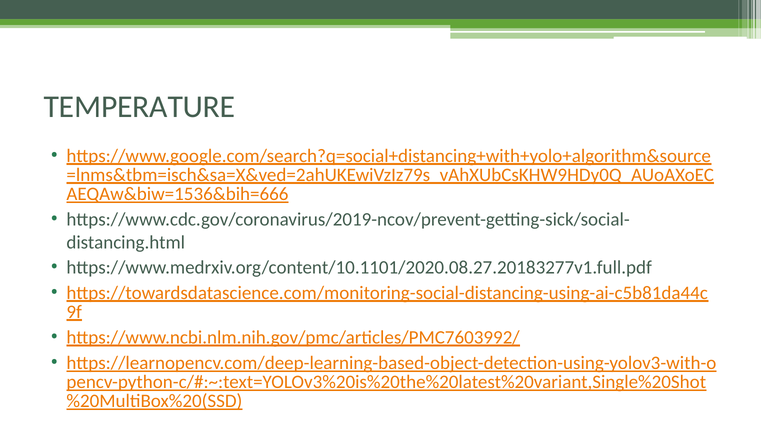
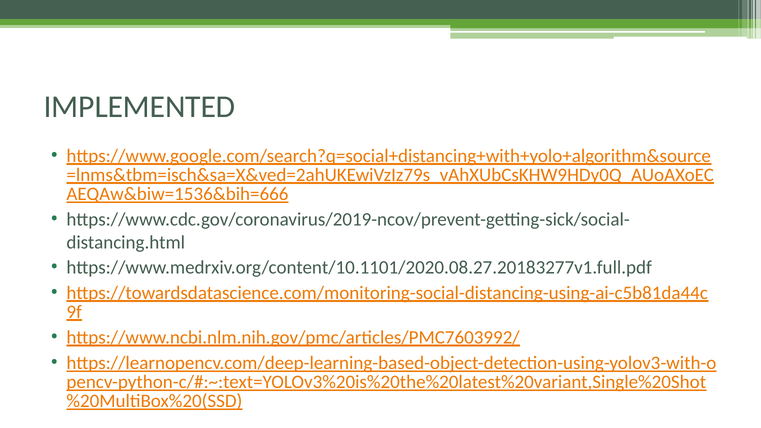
TEMPERATURE: TEMPERATURE -> IMPLEMENTED (140, 107)
